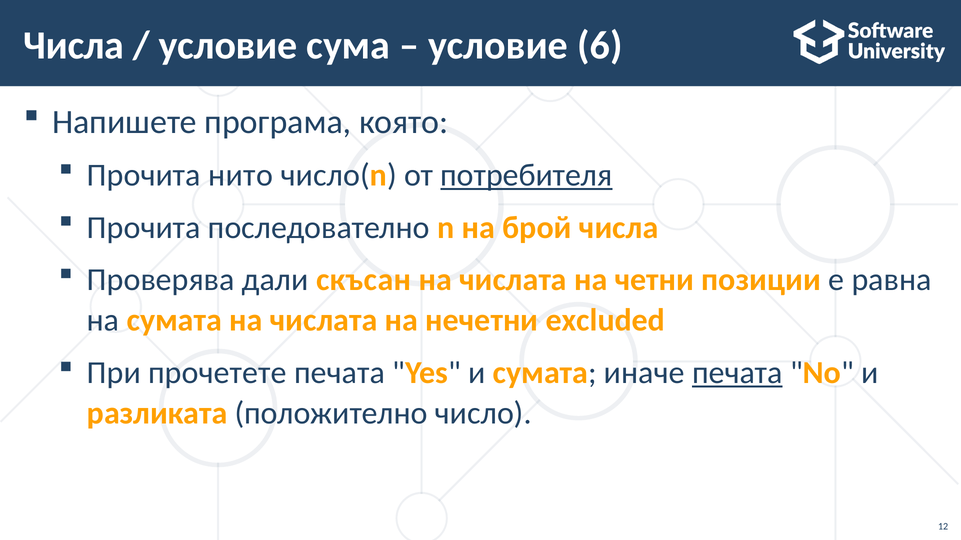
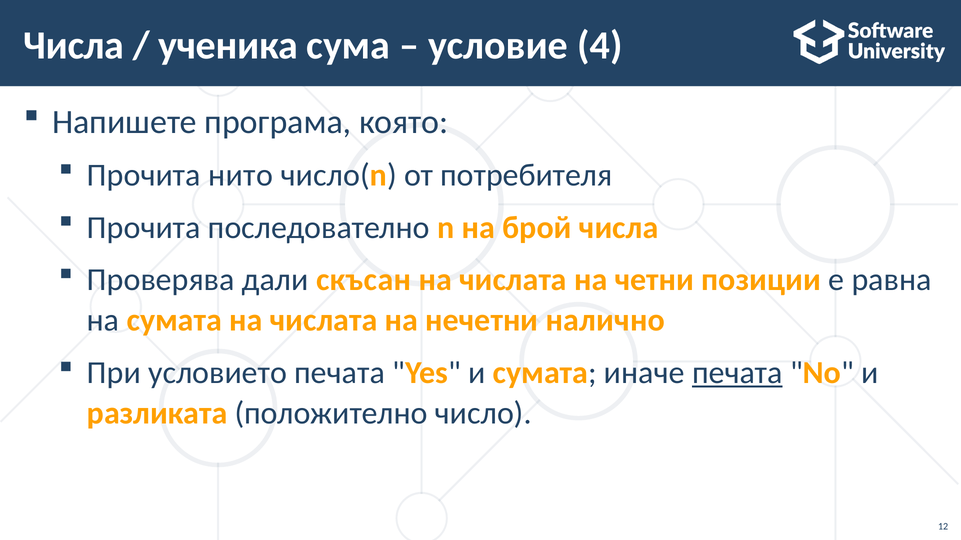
условие: условие -> ученика (228, 46)
6: 6 -> 4 (600, 46)
потребителя underline: present -> none (526, 175)
excluded: excluded -> налично (605, 321)
прочетете: прочетете -> условието (218, 373)
